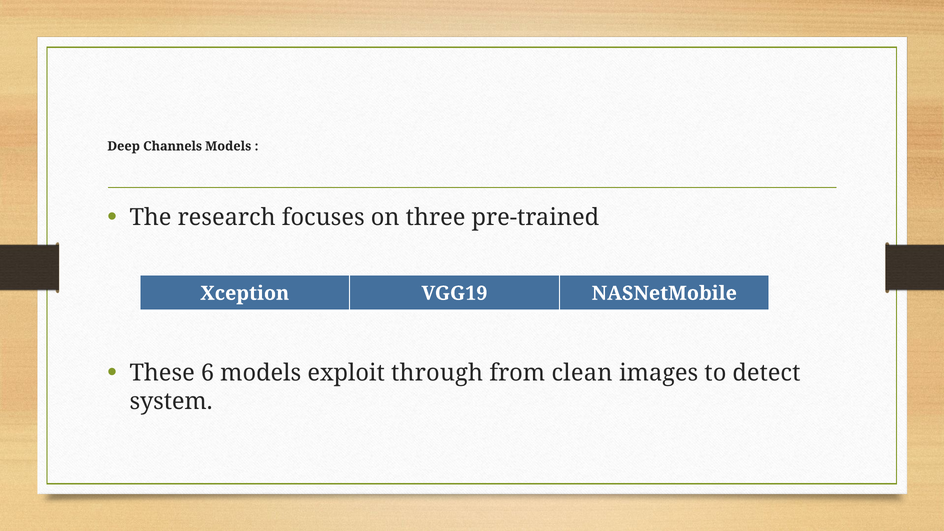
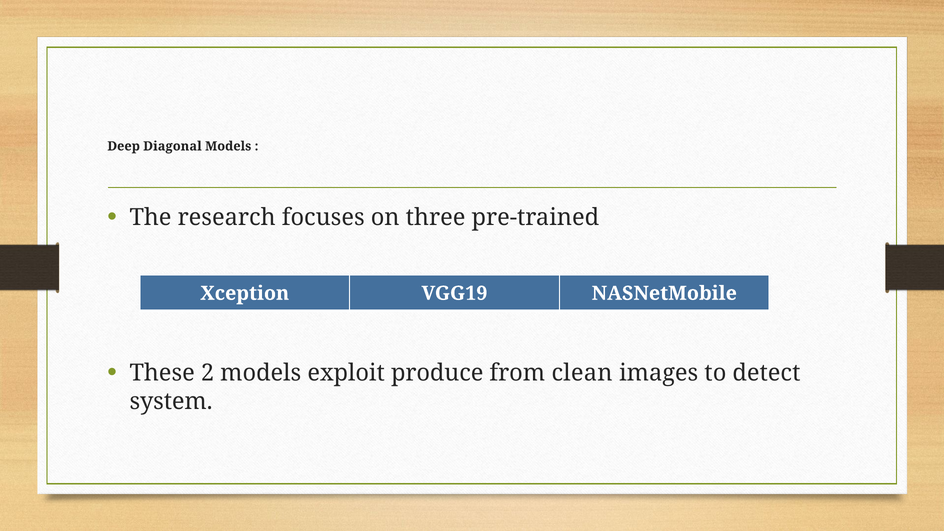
Channels: Channels -> Diagonal (172, 146)
6: 6 -> 2 (207, 373)
through: through -> produce (437, 373)
